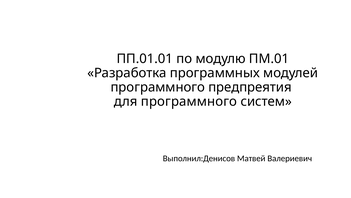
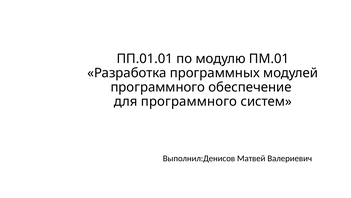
предпреятия: предпреятия -> обеспечение (250, 87)
